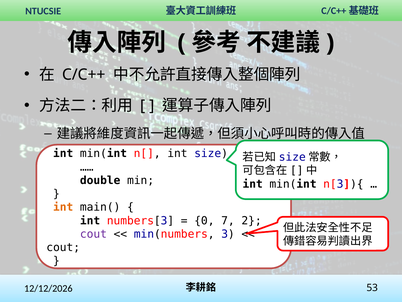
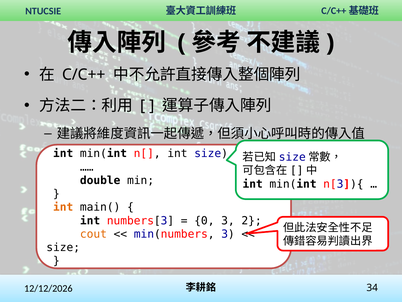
0 7: 7 -> 3 (228, 220)
cout colour: purple -> orange (93, 234)
cout: cout -> size (63, 247)
53: 53 -> 34 (372, 287)
